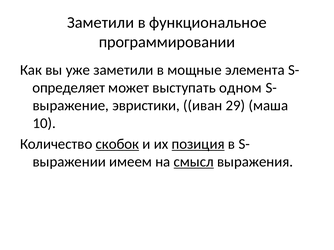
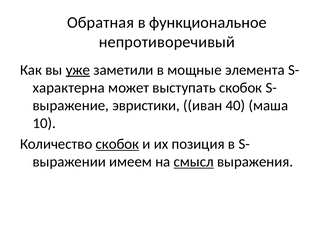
Заметили: Заметили -> Обратная (101, 23)
программировании: программировании -> непротиворечивый (167, 42)
уже underline: none -> present (78, 70)
определяет: определяет -> характерна (69, 88)
выступать одном: одном -> скобок (241, 88)
29: 29 -> 40 (235, 106)
позиция underline: present -> none (198, 144)
